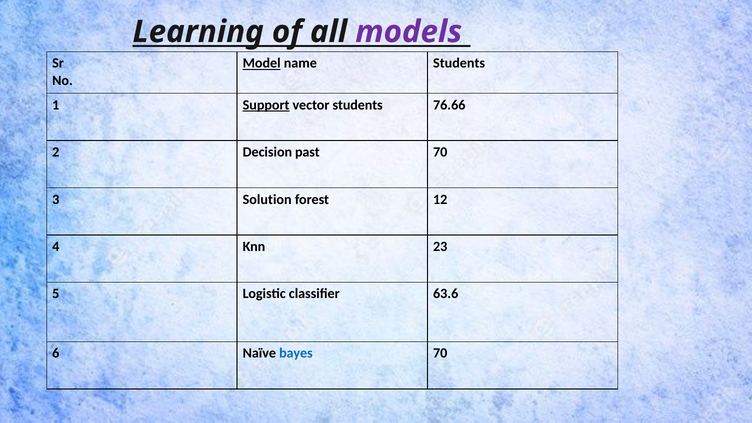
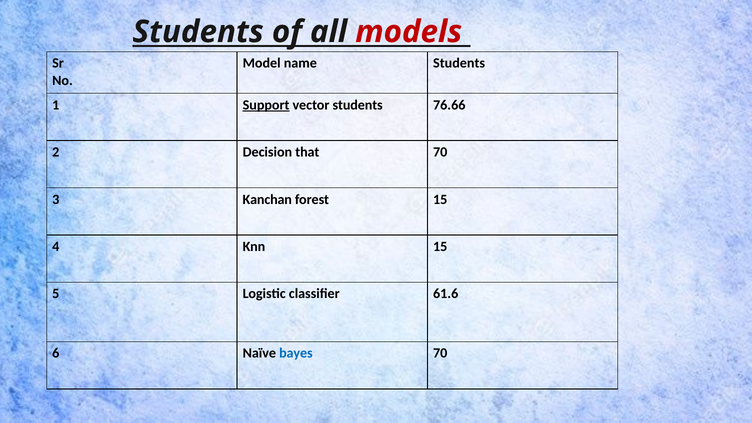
Learning: Learning -> Students (198, 32)
models colour: purple -> red (409, 32)
Model underline: present -> none (262, 63)
past: past -> that (307, 152)
Solution: Solution -> Kanchan (267, 199)
forest 12: 12 -> 15 (440, 199)
Knn 23: 23 -> 15 (440, 247)
63.6: 63.6 -> 61.6 (446, 294)
